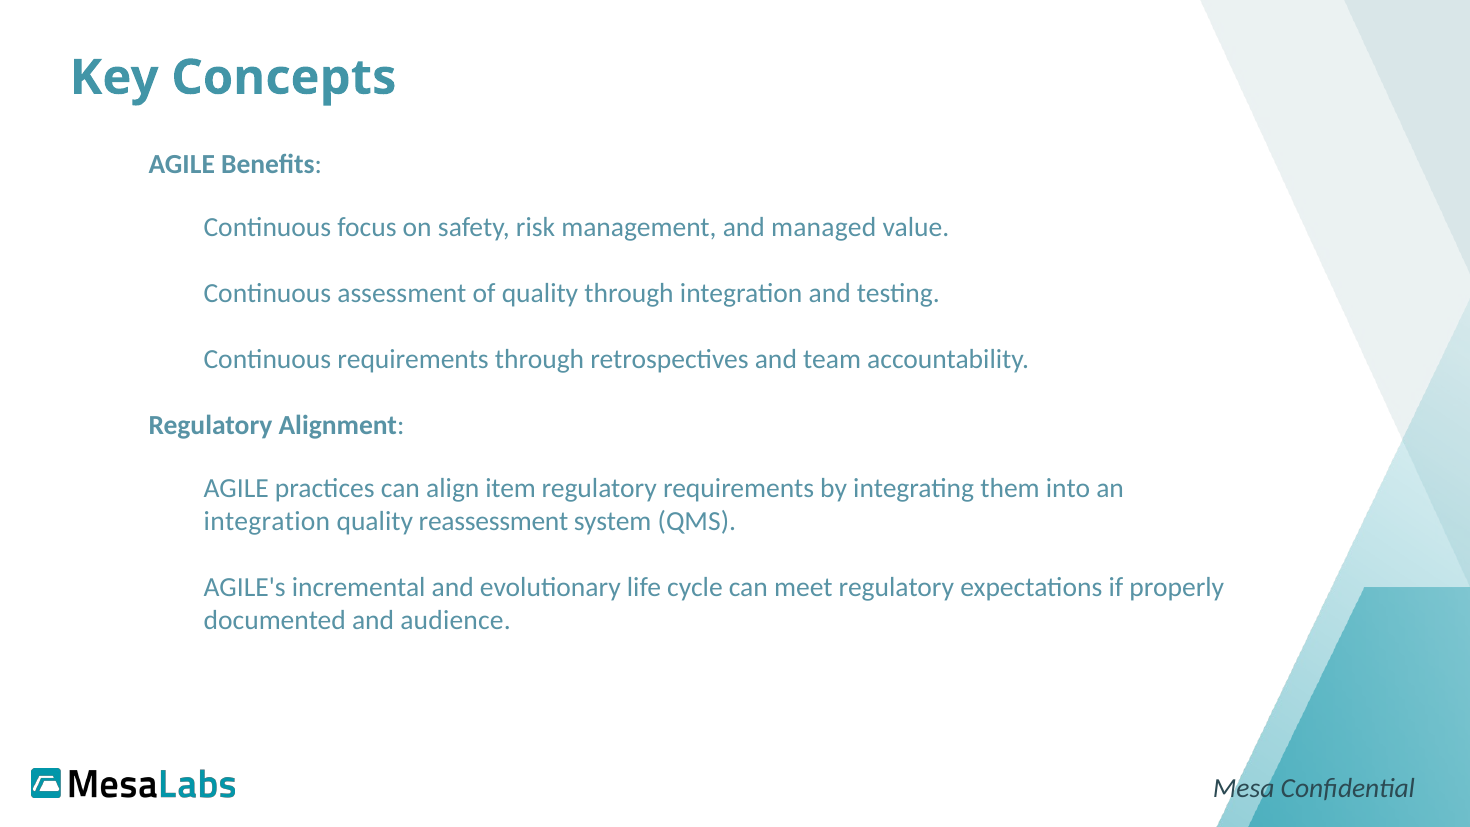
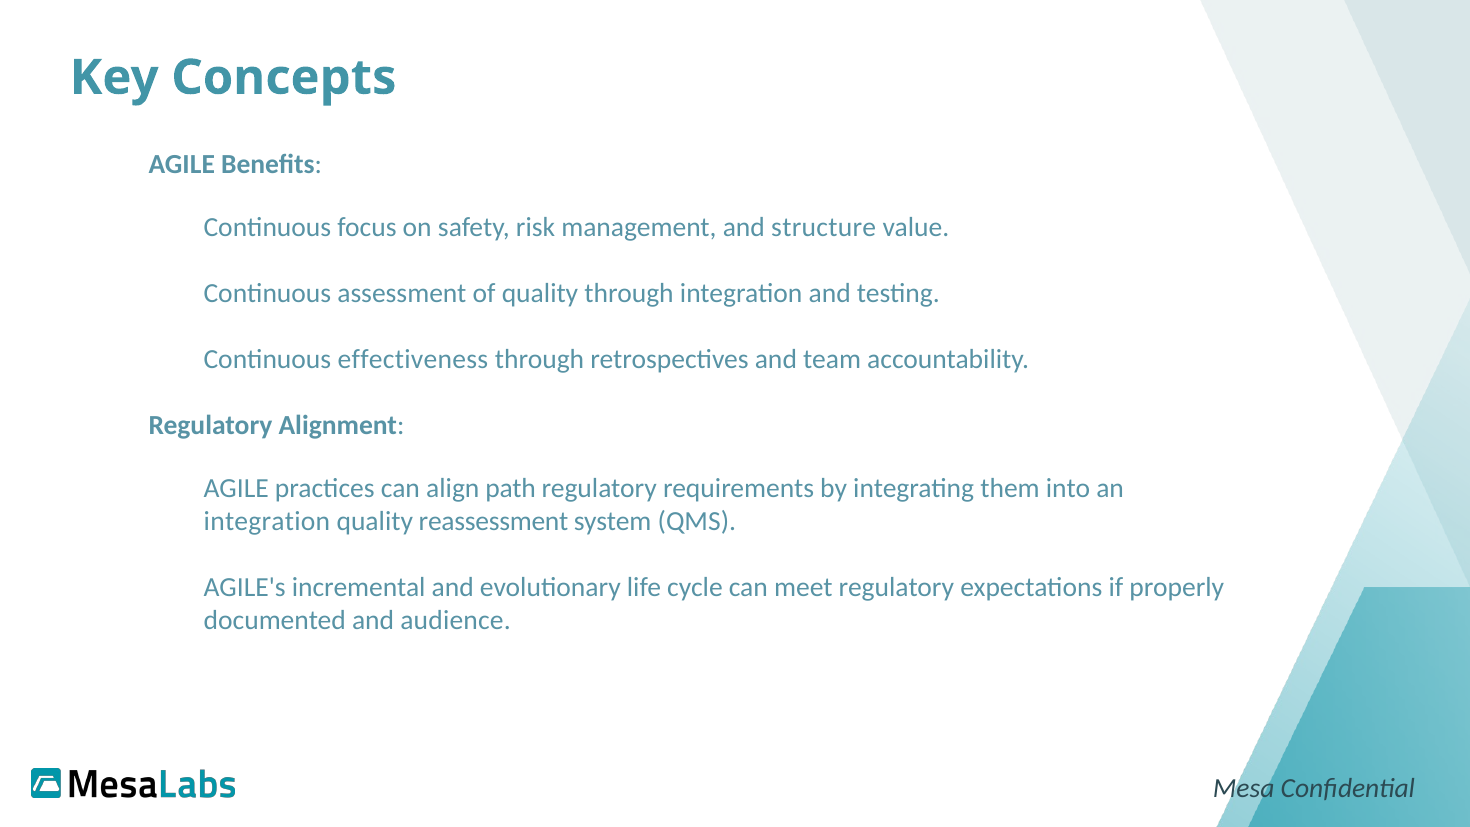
managed: managed -> structure (824, 227)
Continuous requirements: requirements -> effectiveness (413, 360)
item: item -> path (511, 488)
